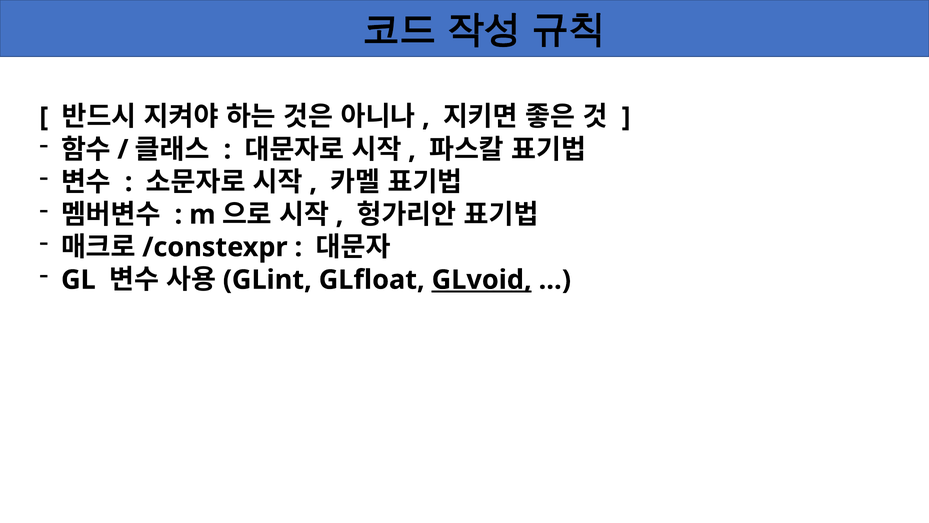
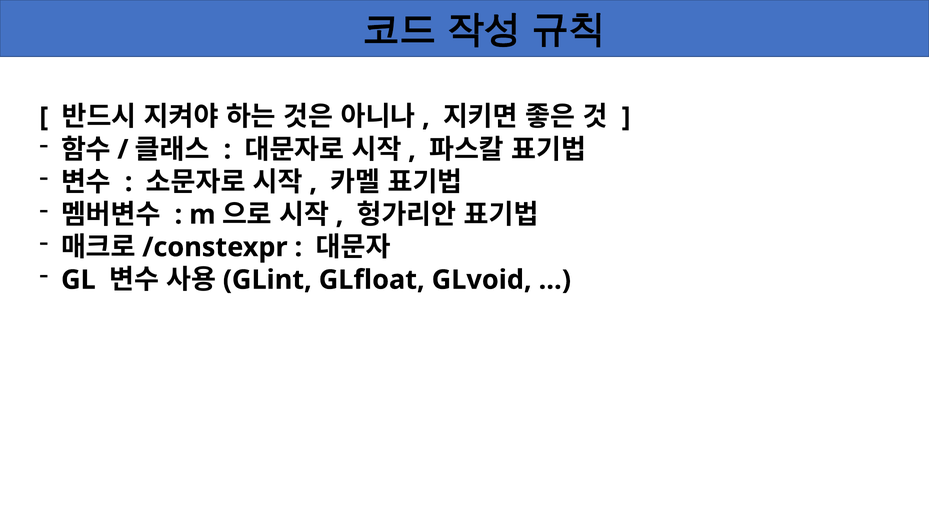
GLvoid underline: present -> none (482, 280)
